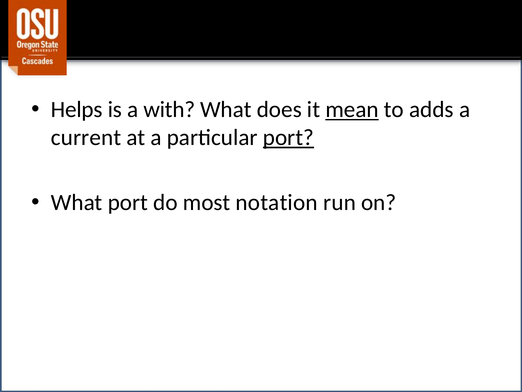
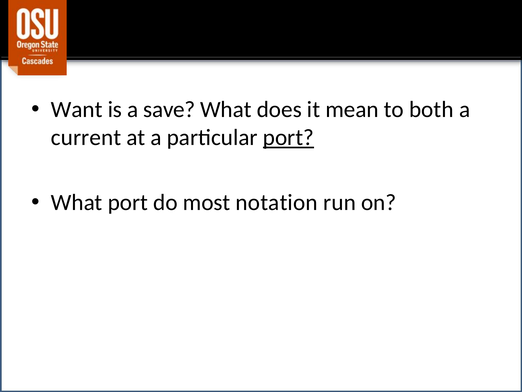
Helps: Helps -> Want (77, 110)
with: with -> save (169, 110)
mean underline: present -> none (352, 110)
adds: adds -> both (431, 110)
